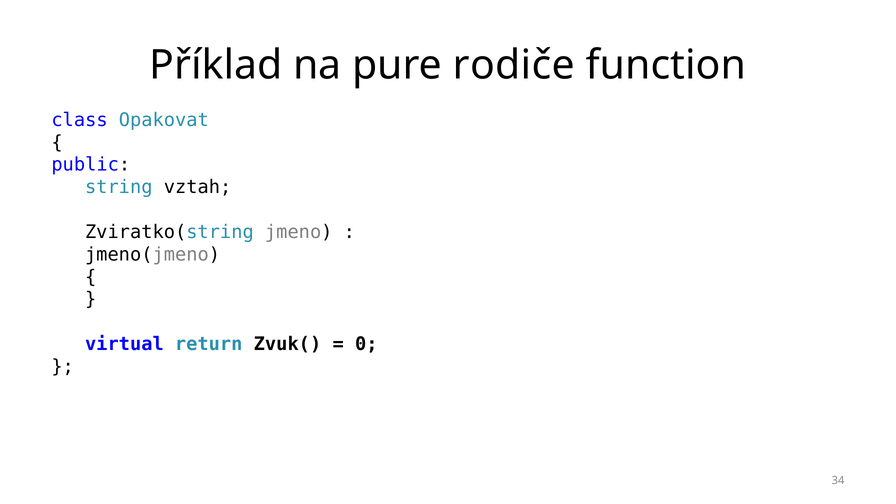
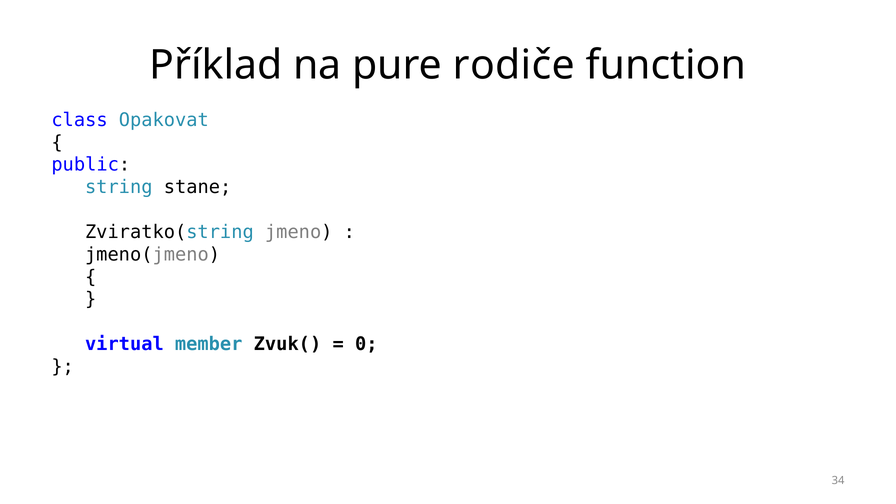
vztah: vztah -> stane (198, 187)
return: return -> member (209, 344)
